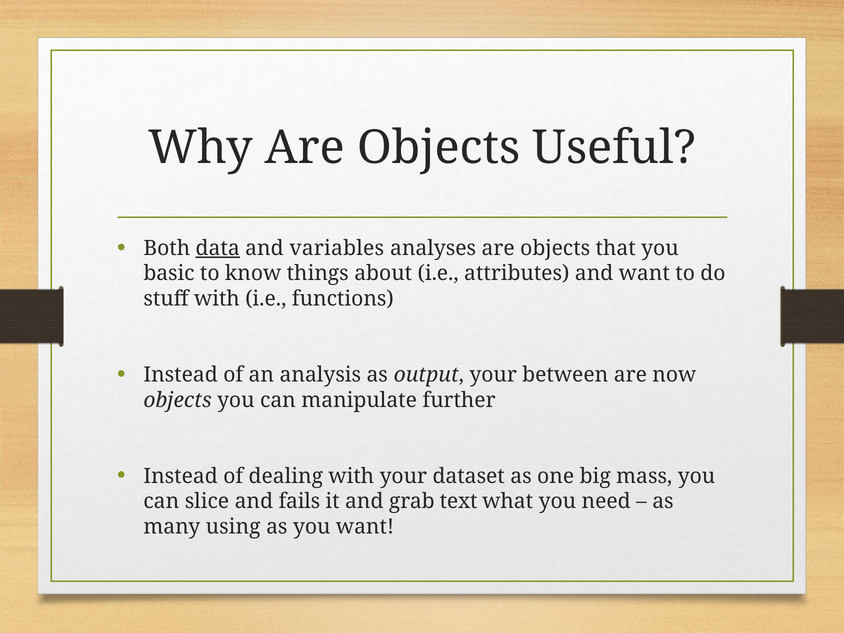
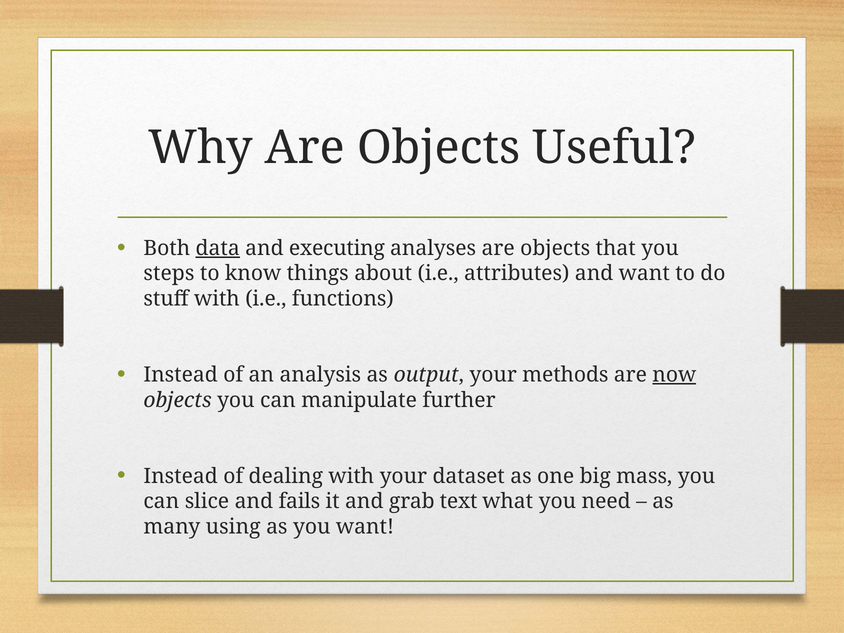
variables: variables -> executing (337, 248)
basic: basic -> steps (169, 274)
between: between -> methods (565, 375)
now underline: none -> present (674, 375)
